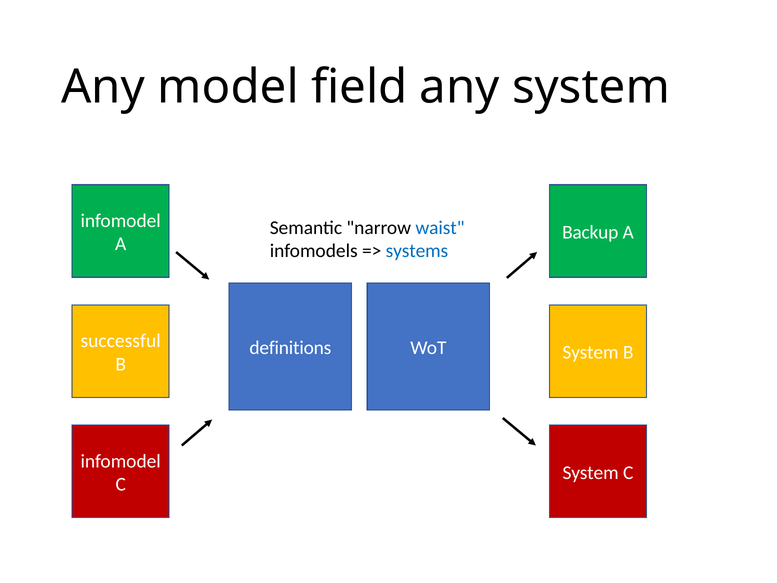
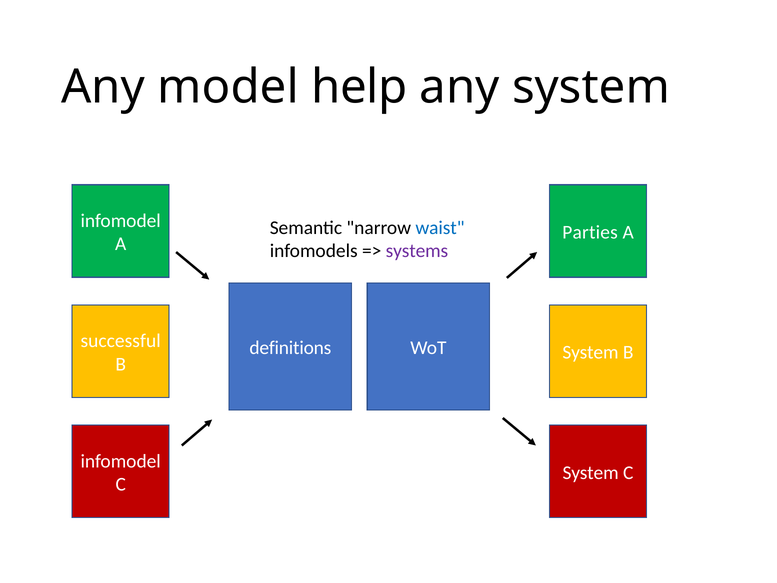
field: field -> help (359, 87)
Backup: Backup -> Parties (590, 232)
systems colour: blue -> purple (417, 251)
